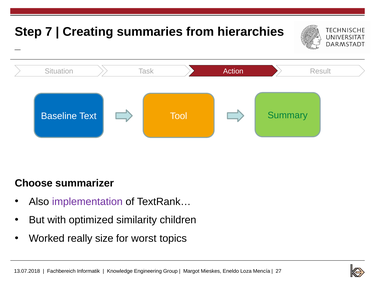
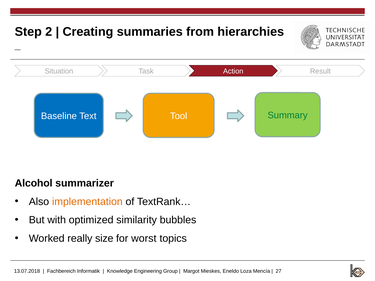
7: 7 -> 2 (49, 32)
Choose: Choose -> Alcohol (34, 183)
implementation colour: purple -> orange (87, 202)
children: children -> bubbles (178, 220)
